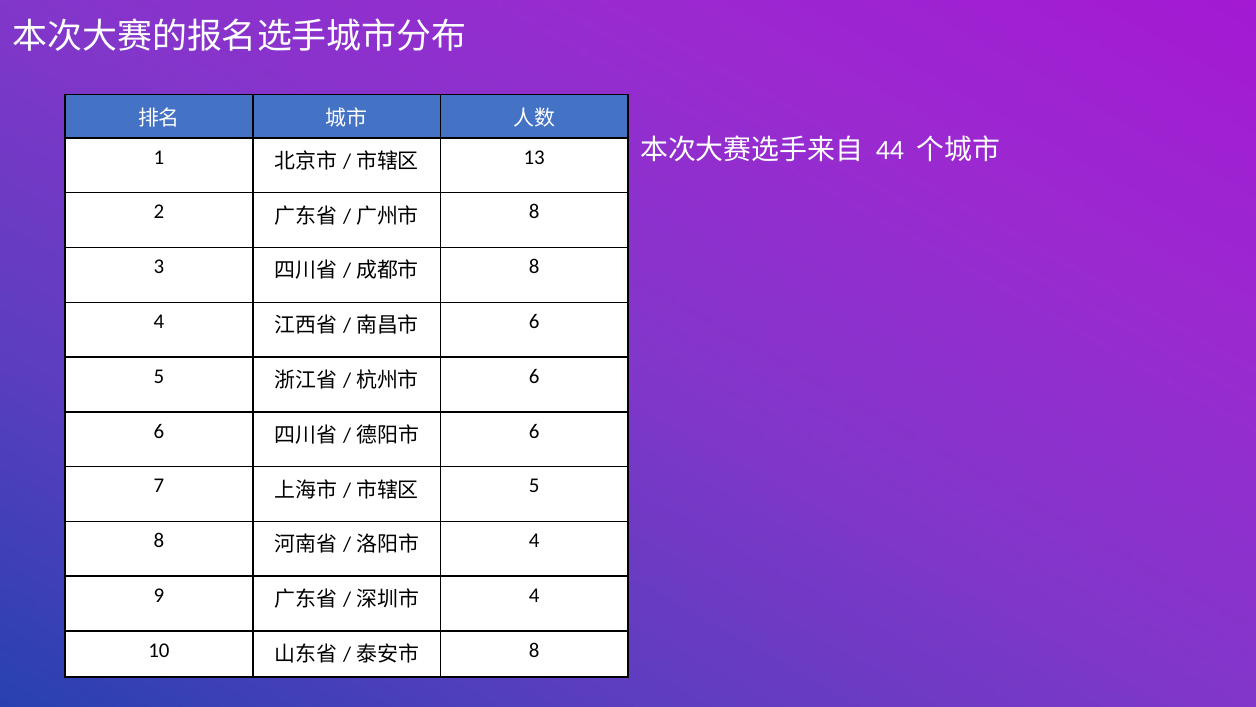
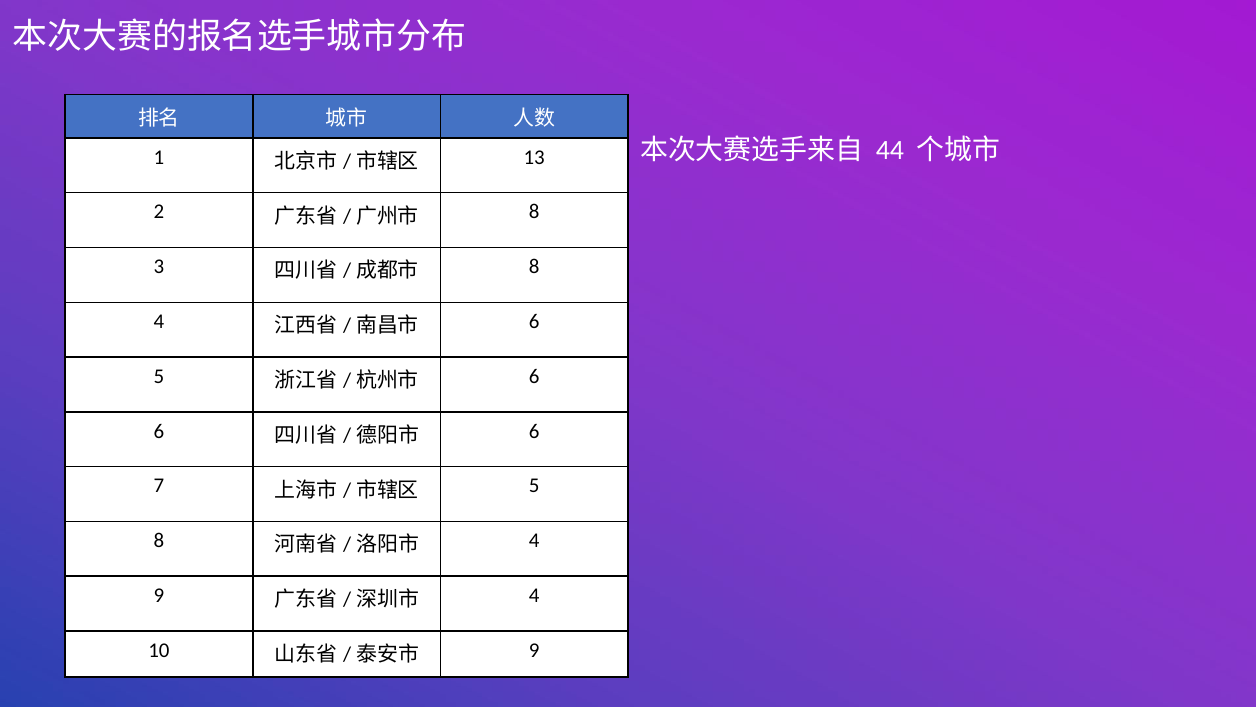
8: 8 -> 9 (534, 650)
